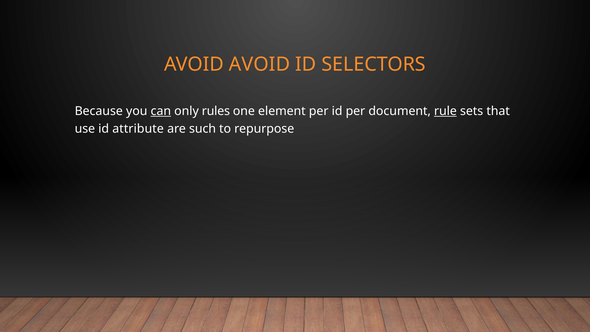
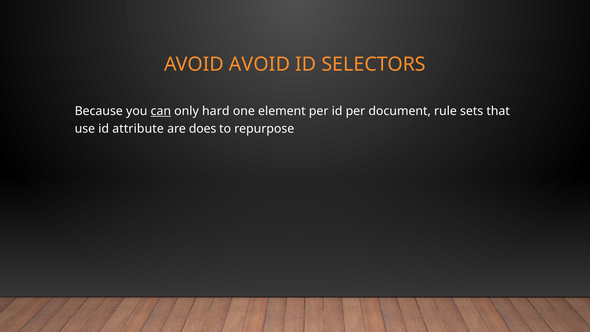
rules: rules -> hard (216, 111)
rule underline: present -> none (445, 111)
such: such -> does (203, 129)
